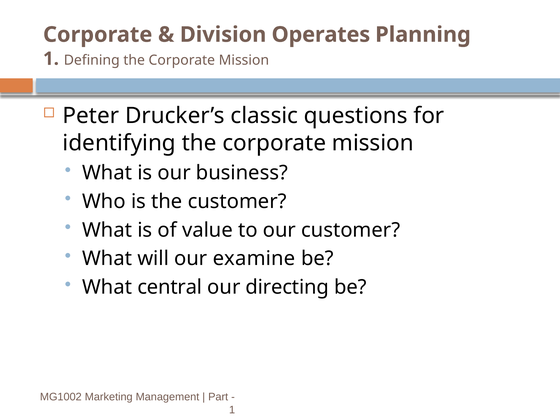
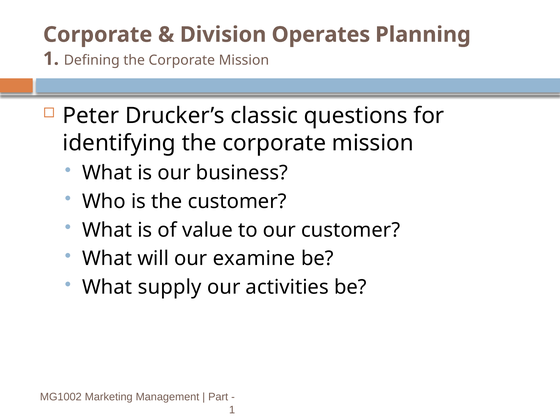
central: central -> supply (170, 287)
directing: directing -> activities (287, 287)
